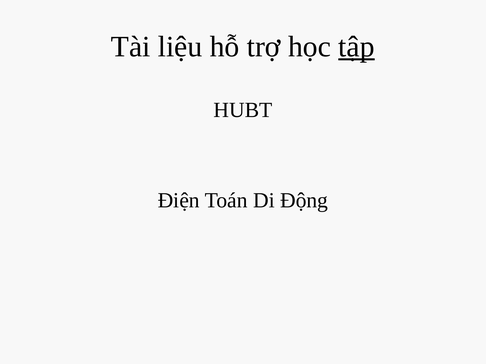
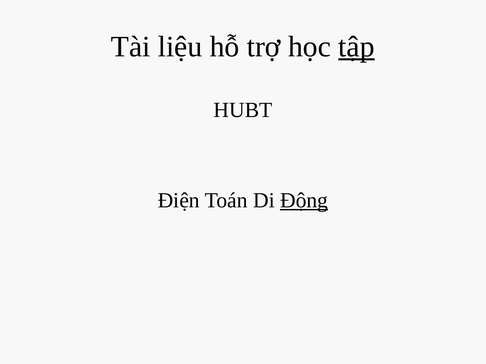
Động underline: none -> present (304, 201)
